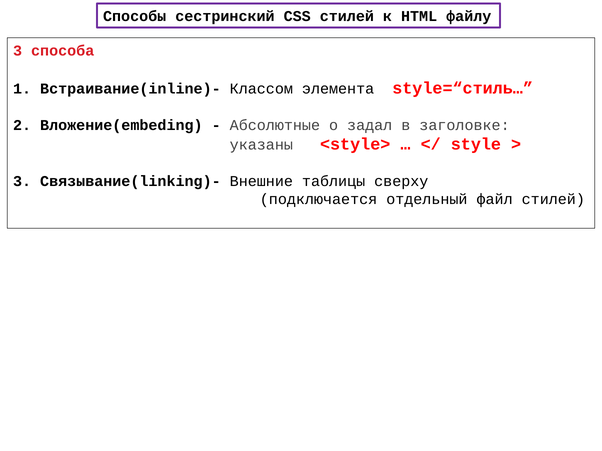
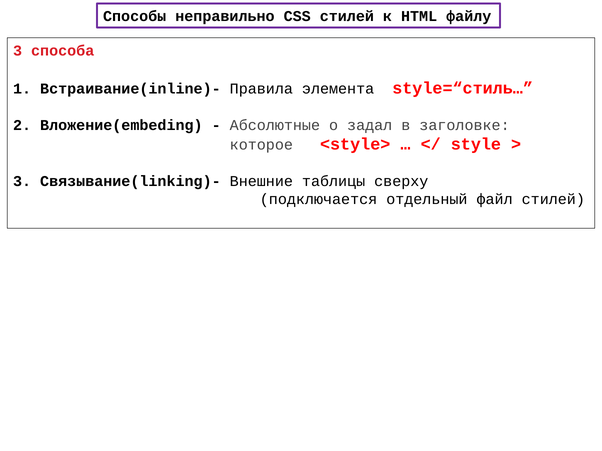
сестринский: сестринский -> неправильно (225, 17)
Классом: Классом -> Правила (261, 89)
указаны: указаны -> которое (261, 145)
